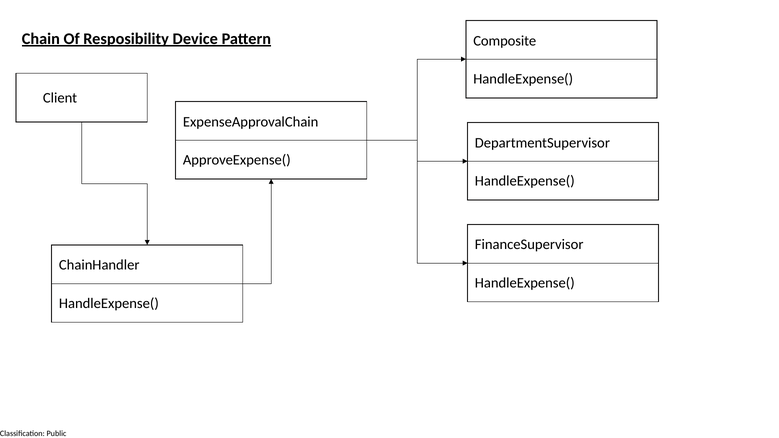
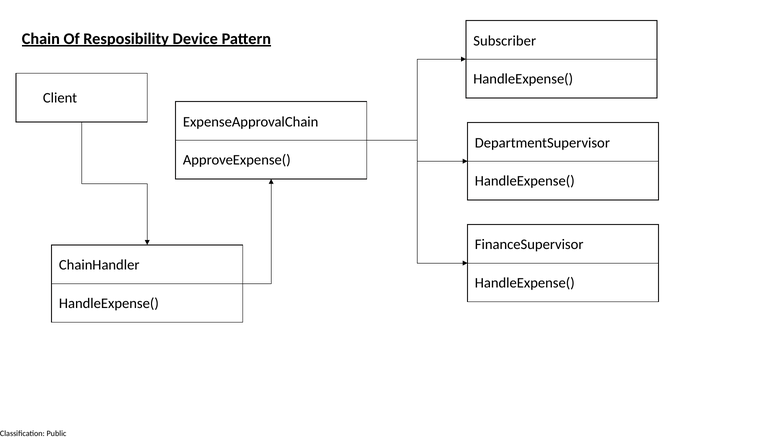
Composite: Composite -> Subscriber (505, 41)
